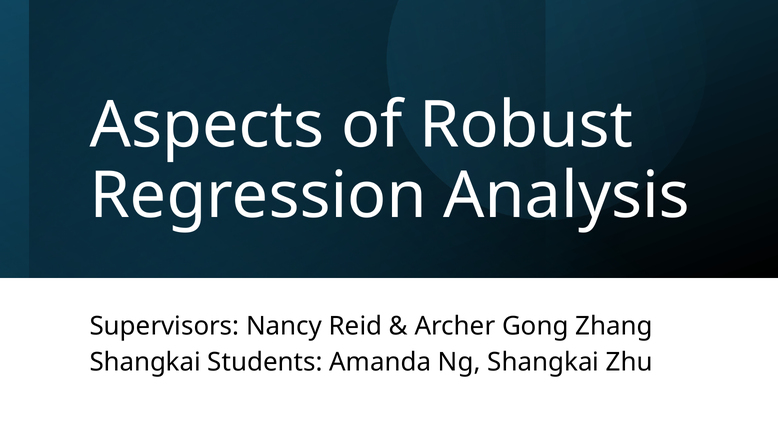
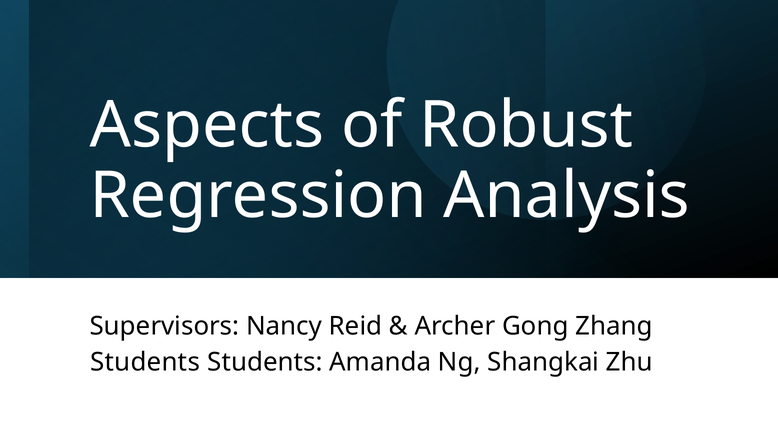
Shangkai: Shangkai -> Students (145, 362)
